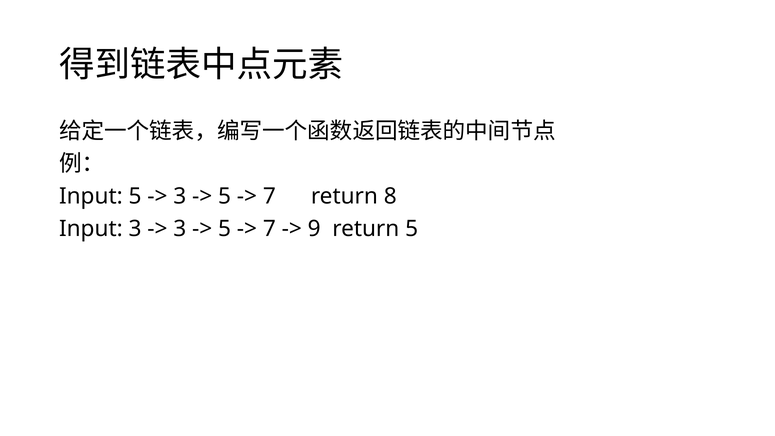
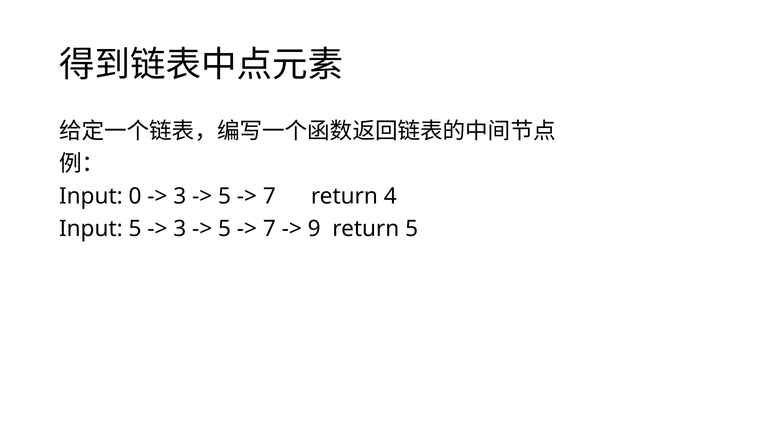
Input 5: 5 -> 0 (135, 196)
8: 8 -> 4 (390, 196)
Input 3: 3 -> 5 (135, 229)
